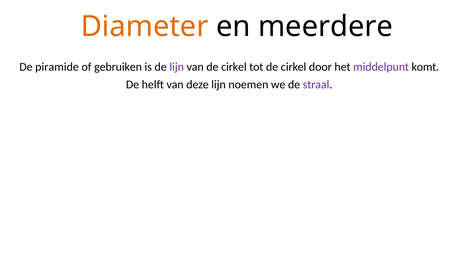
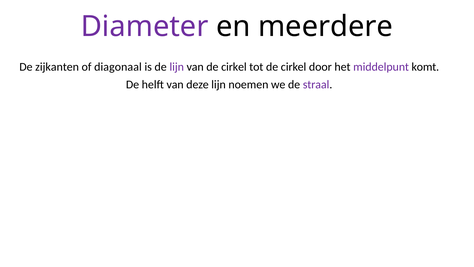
Diameter colour: orange -> purple (145, 27)
piramide: piramide -> zijkanten (57, 67)
gebruiken: gebruiken -> diagonaal (118, 67)
